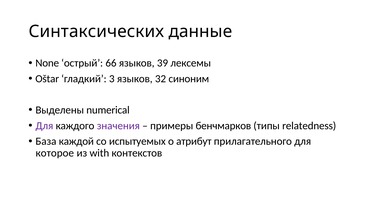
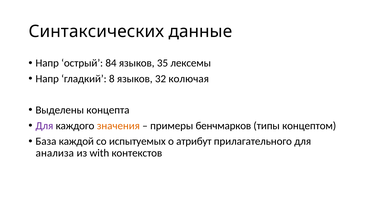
None: None -> Напр (47, 63)
66: 66 -> 84 (111, 63)
39: 39 -> 35 (163, 63)
Oštar: Oštar -> Напр (47, 79)
3: 3 -> 8 (112, 79)
синоним: синоним -> колючая (189, 79)
numerical: numerical -> концепта (108, 110)
значения colour: purple -> orange (118, 126)
relatedness: relatedness -> концептом (309, 126)
которое: которое -> анализа (55, 153)
